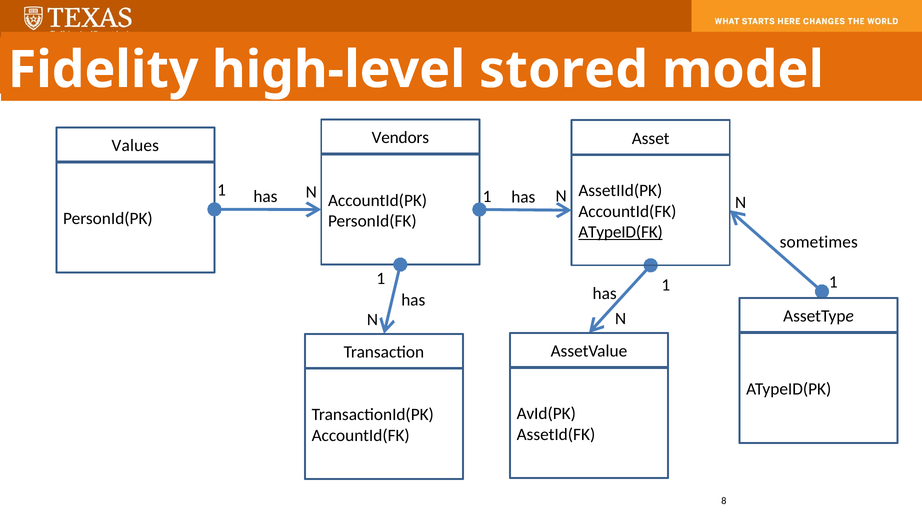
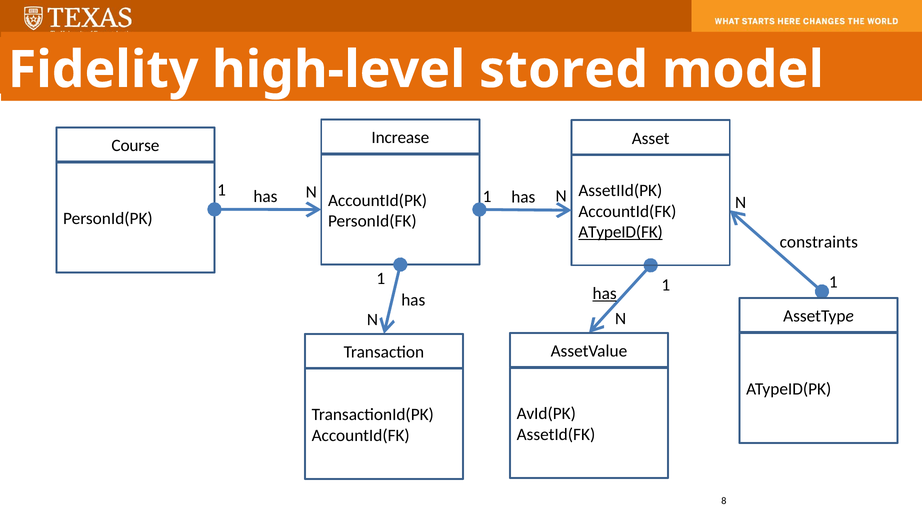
Vendors: Vendors -> Increase (400, 138)
Values: Values -> Course (135, 146)
sometimes: sometimes -> constraints (819, 242)
has underline: none -> present (605, 293)
